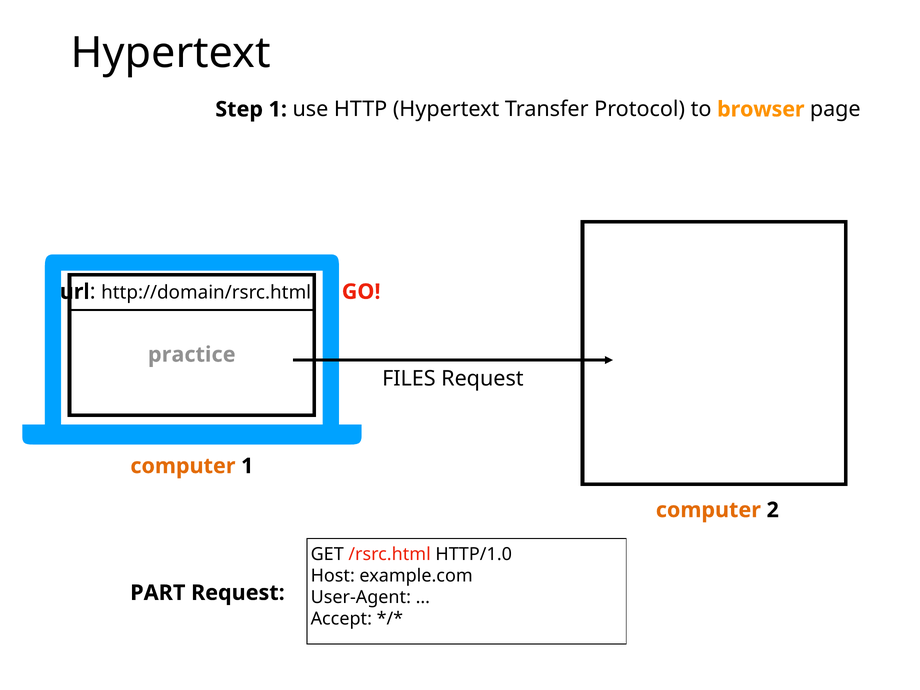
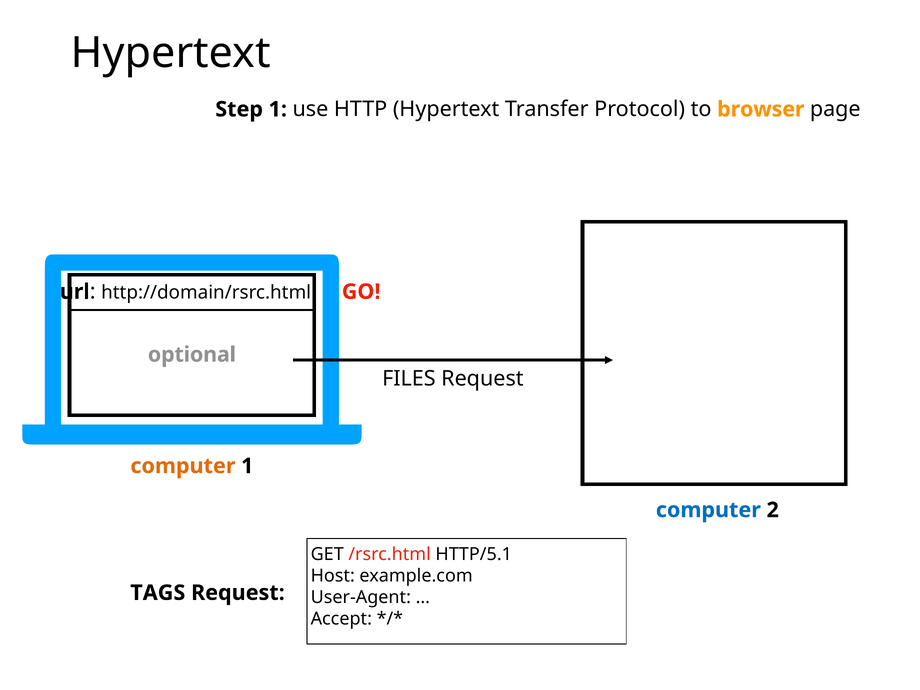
practice: practice -> optional (192, 355)
computer colour: orange -> blue (708, 510)
HTTP/1.0: HTTP/1.0 -> HTTP/5.1 (474, 554)
PART: PART -> TAGS (158, 593)
